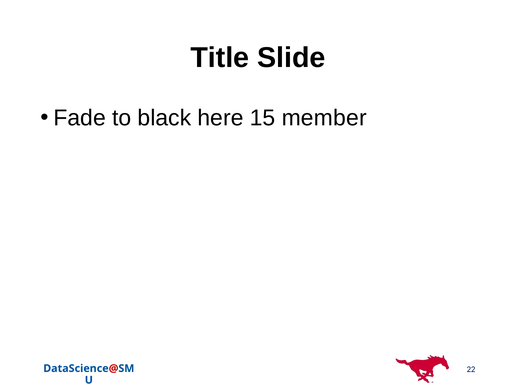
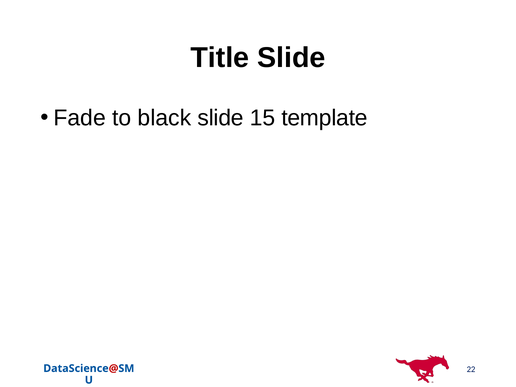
black here: here -> slide (221, 118)
member: member -> template (325, 118)
